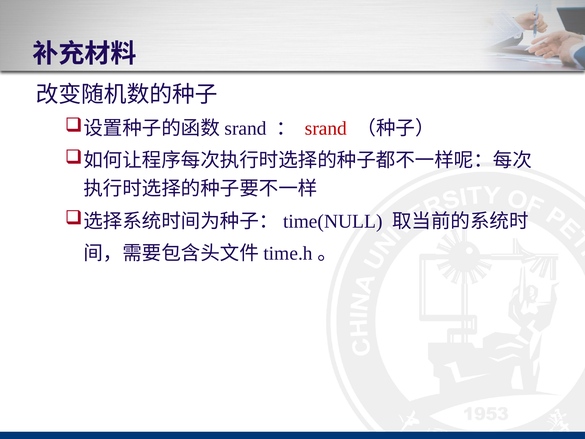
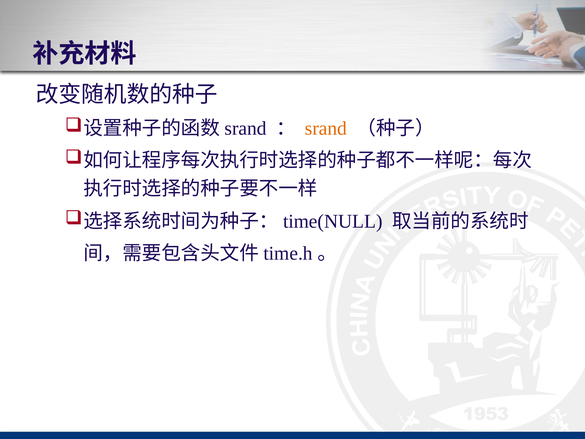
srand colour: red -> orange (326, 128)
